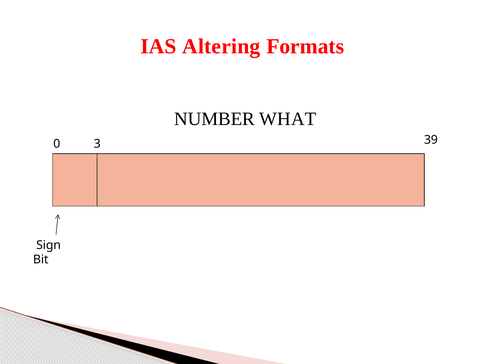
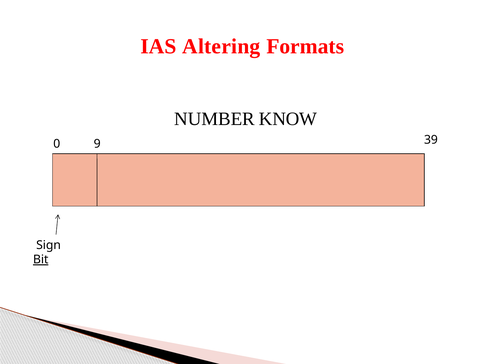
WHAT: WHAT -> KNOW (288, 119)
3: 3 -> 9 (97, 144)
Bit underline: none -> present (41, 259)
